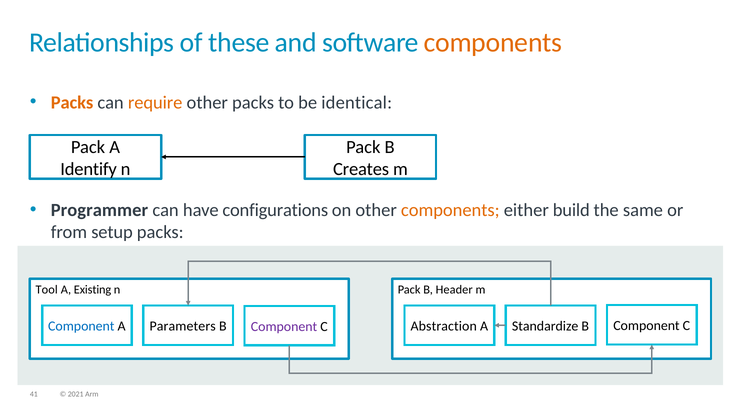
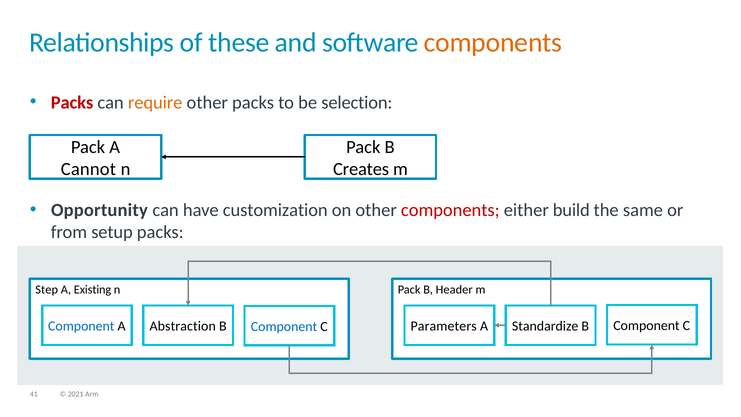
Packs colour: orange -> red (72, 102)
identical: identical -> selection (357, 102)
Identify: Identify -> Cannot (88, 169)
Programmer: Programmer -> Opportunity (99, 210)
configurations: configurations -> customization (275, 210)
components colour: orange -> red (450, 210)
Tool: Tool -> Step (47, 290)
Parameters: Parameters -> Abstraction (183, 326)
Component colour: purple -> blue (284, 326)
Abstraction: Abstraction -> Parameters (444, 326)
